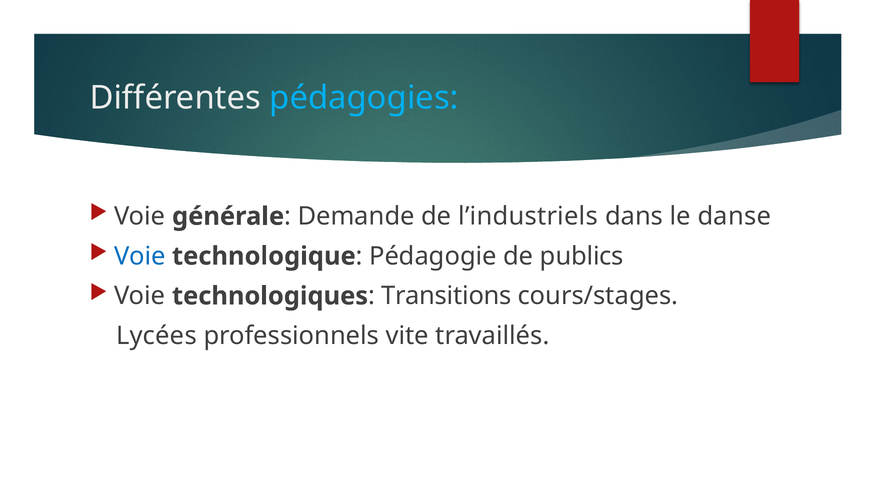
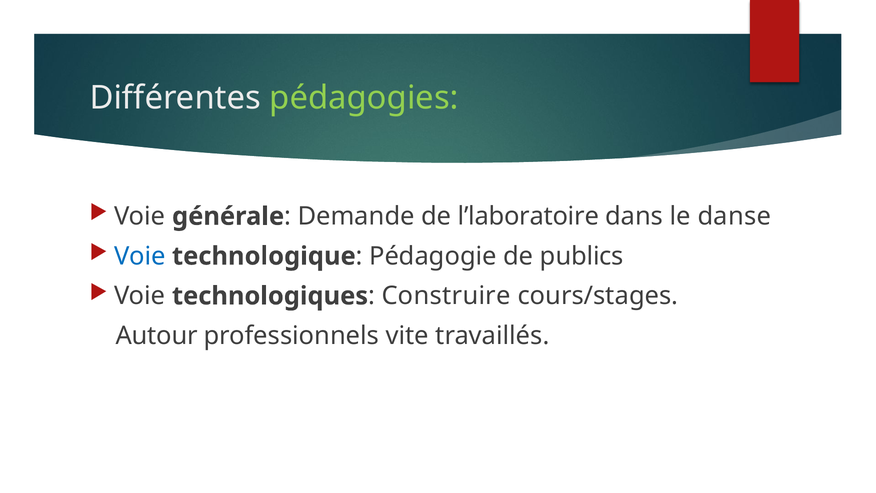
pédagogies colour: light blue -> light green (364, 98)
l’industriels: l’industriels -> l’laboratoire (528, 216)
Transitions: Transitions -> Construire (446, 296)
Lycées: Lycées -> Autour (157, 336)
